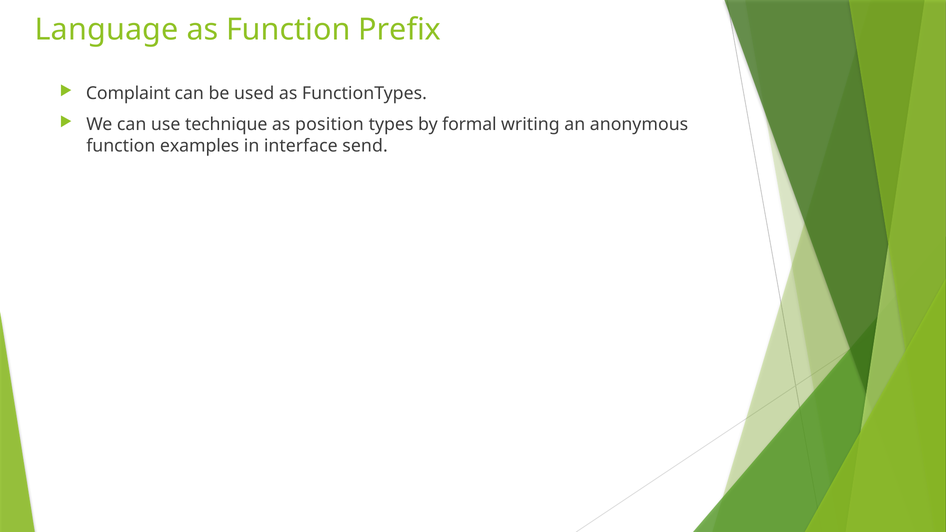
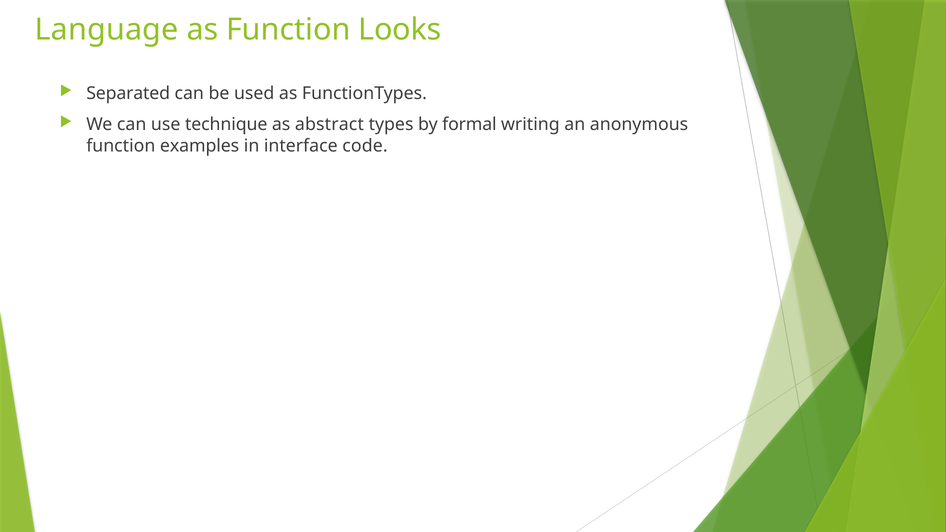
Prefix: Prefix -> Looks (400, 30)
Complaint: Complaint -> Separated (128, 93)
position: position -> abstract (329, 125)
send: send -> code (365, 146)
